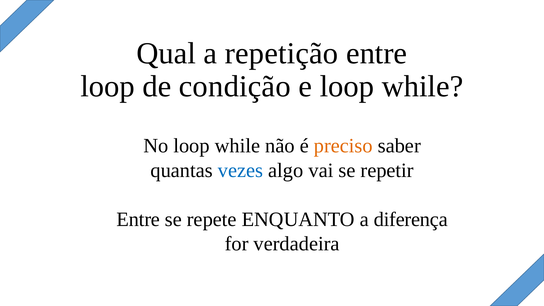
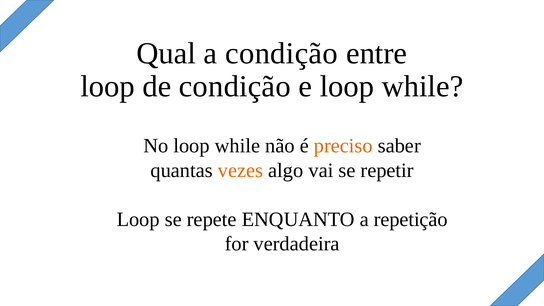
a repetição: repetição -> condição (281, 53)
vezes colour: blue -> orange (241, 170)
Entre: Entre -> Loop (138, 219)
diferença: diferença -> repetição (411, 219)
